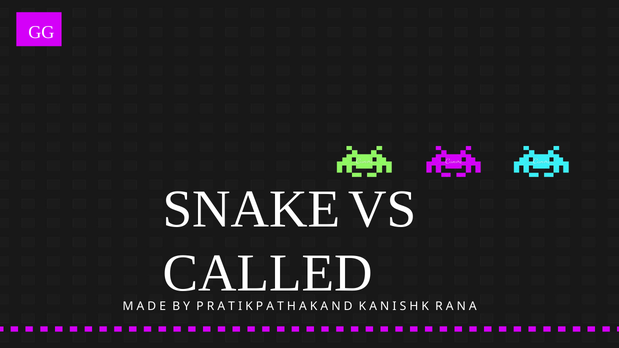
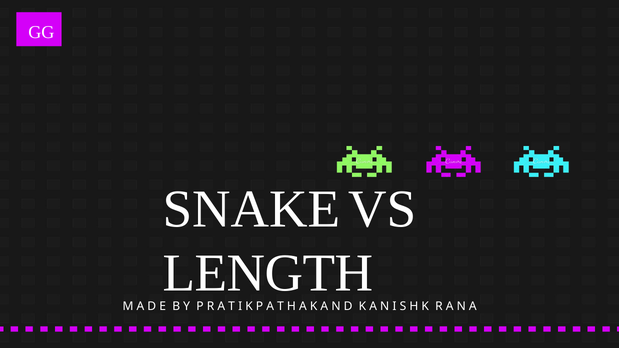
CALLED: CALLED -> LENGTH (268, 273)
